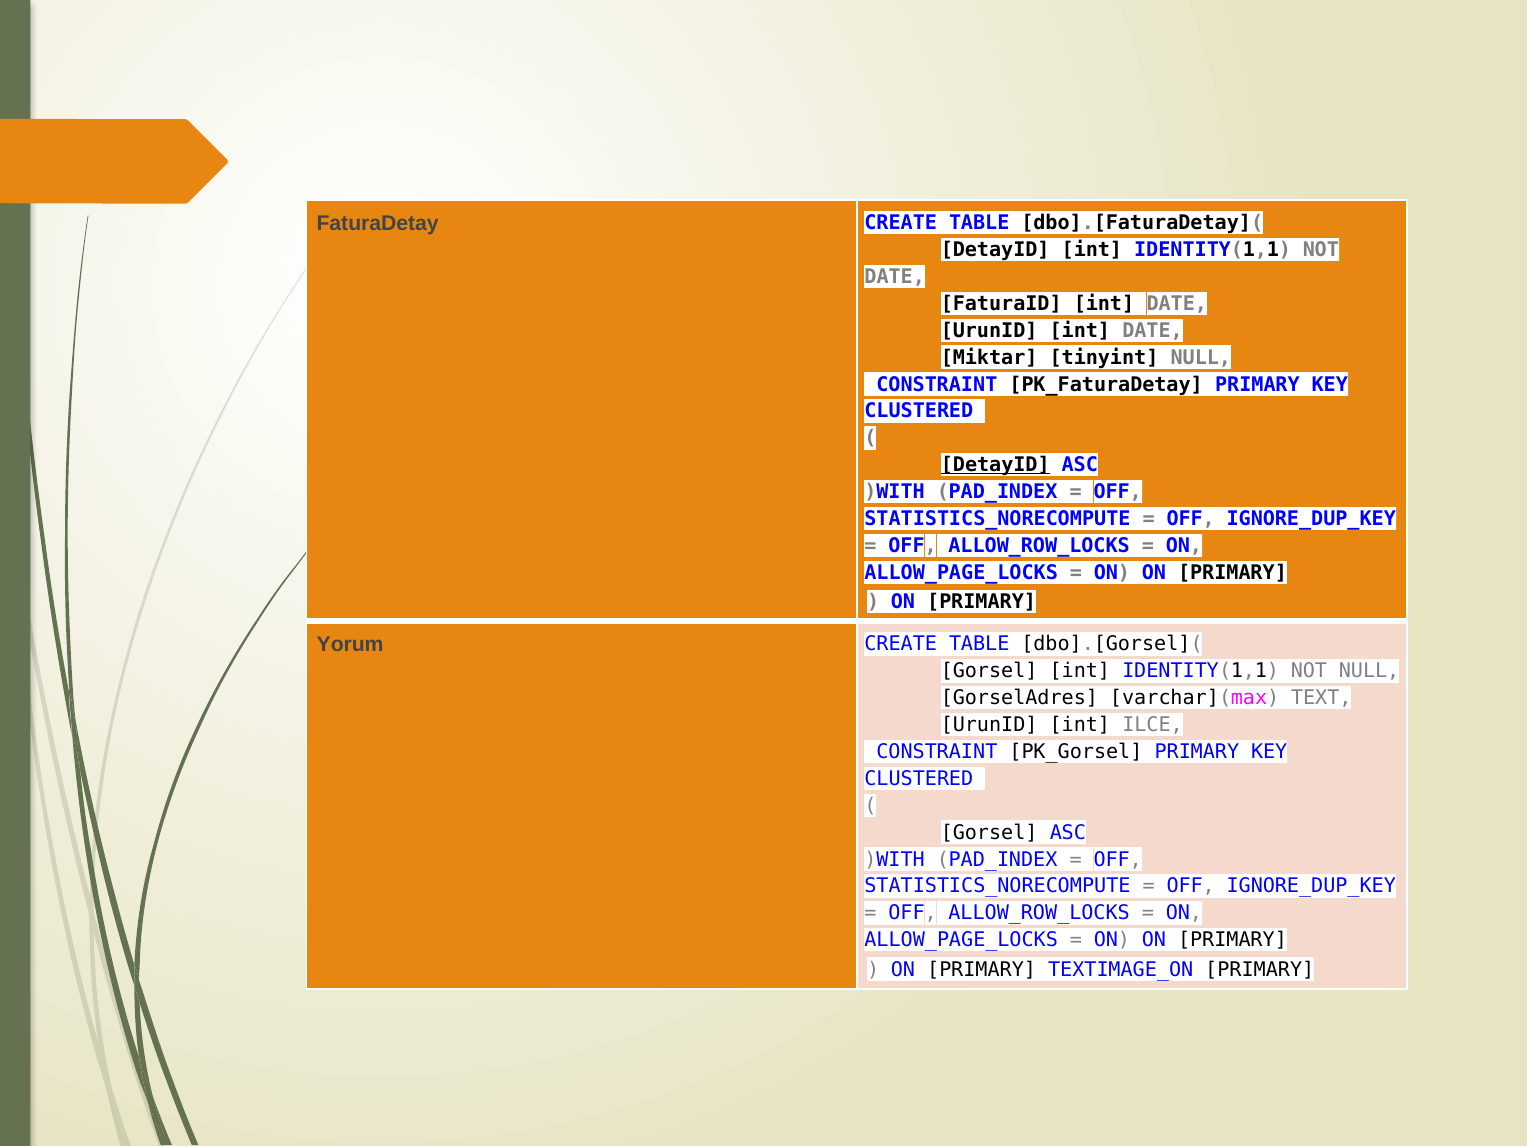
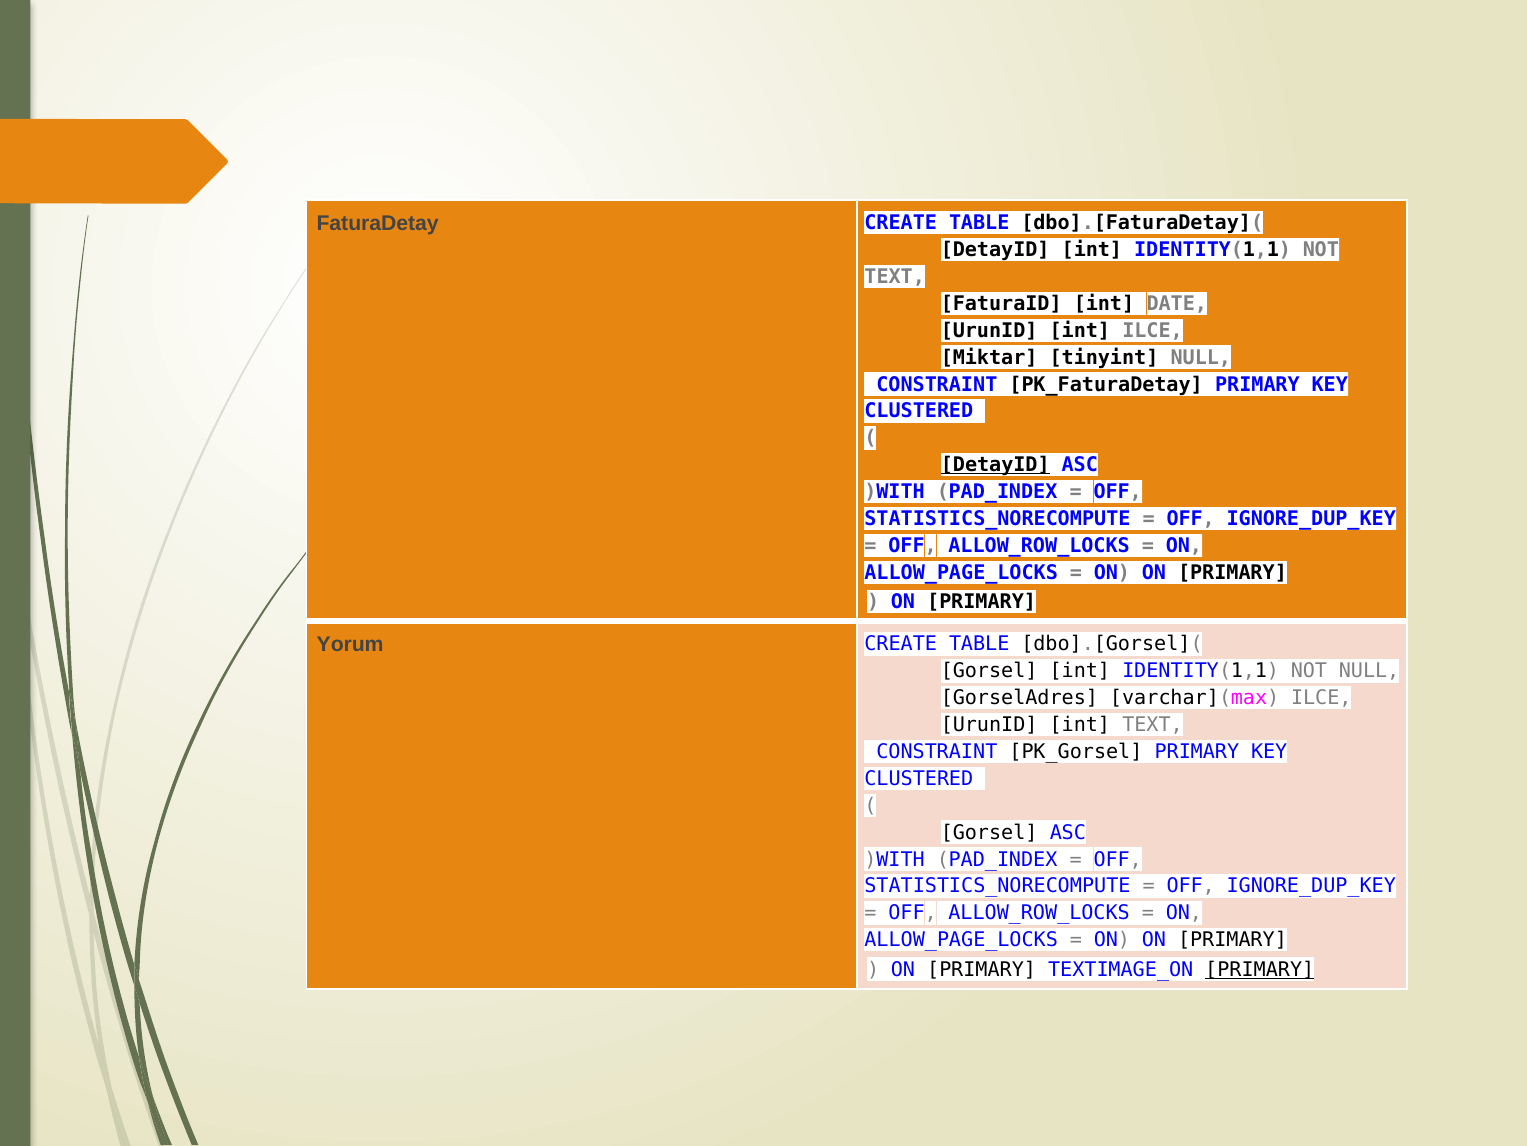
DATE: DATE -> TEXT (895, 277)
UrunID int DATE: DATE -> ILCE (1153, 330)
varchar](max TEXT: TEXT -> ILCE (1321, 698)
int ILCE: ILCE -> TEXT (1153, 724)
PRIMARY underline: none -> present (1260, 969)
